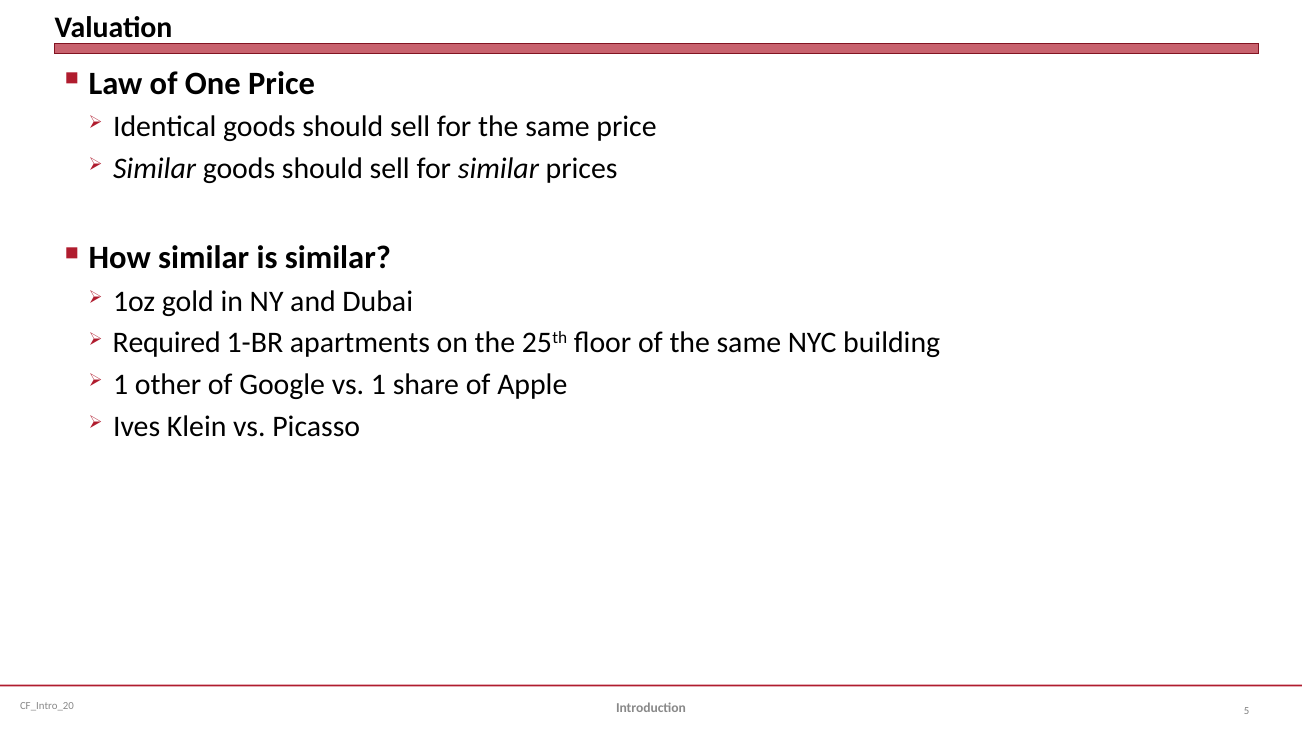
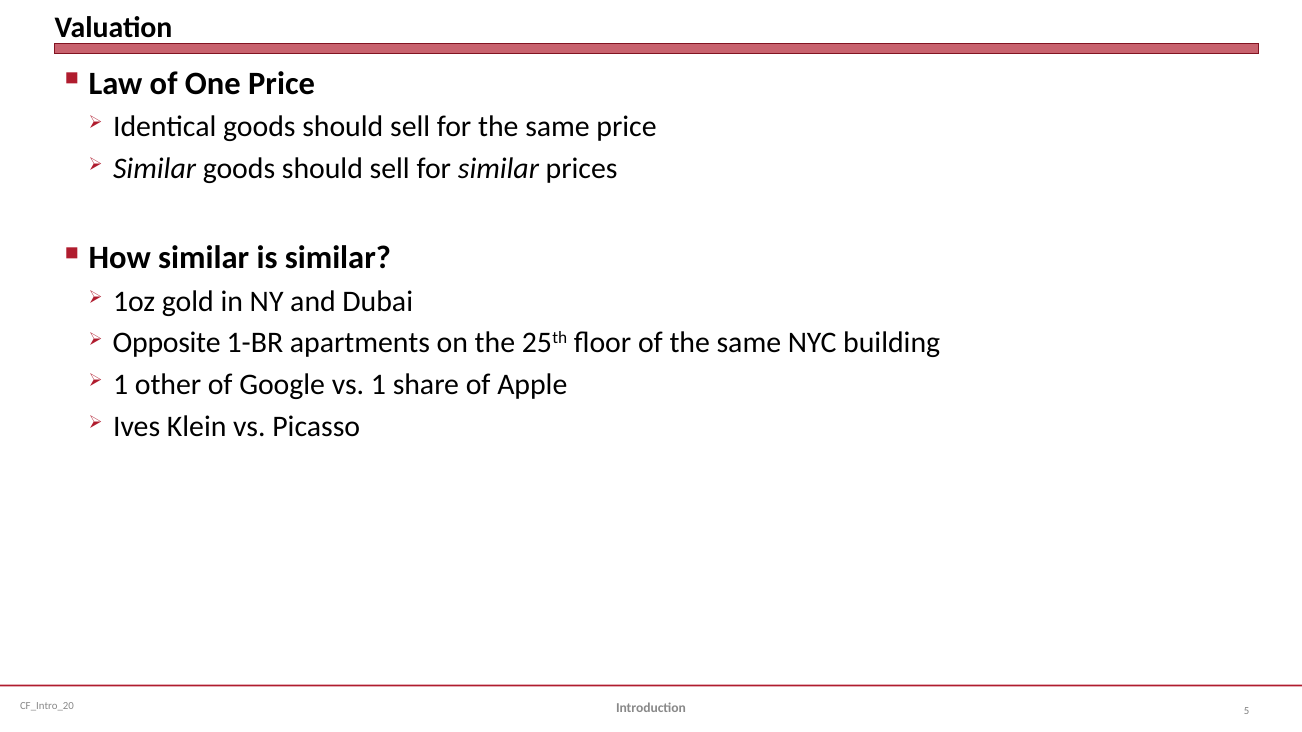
Required: Required -> Opposite (167, 343)
